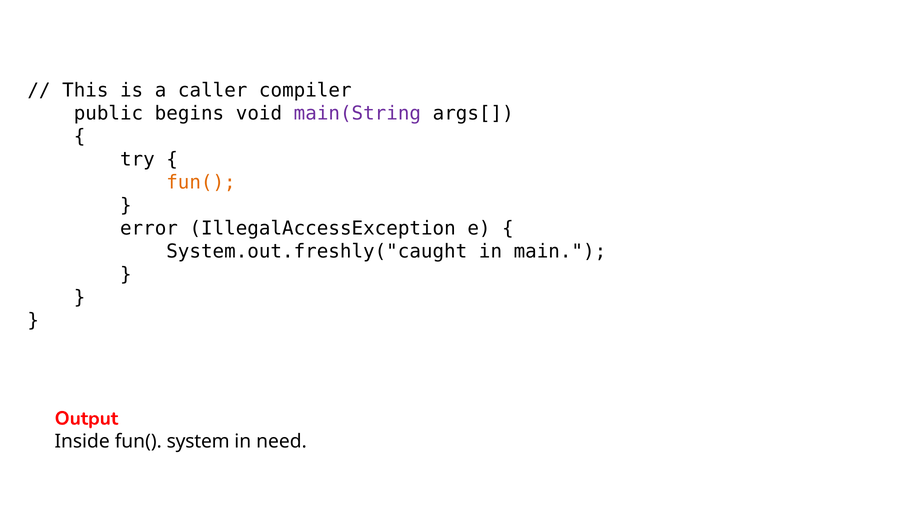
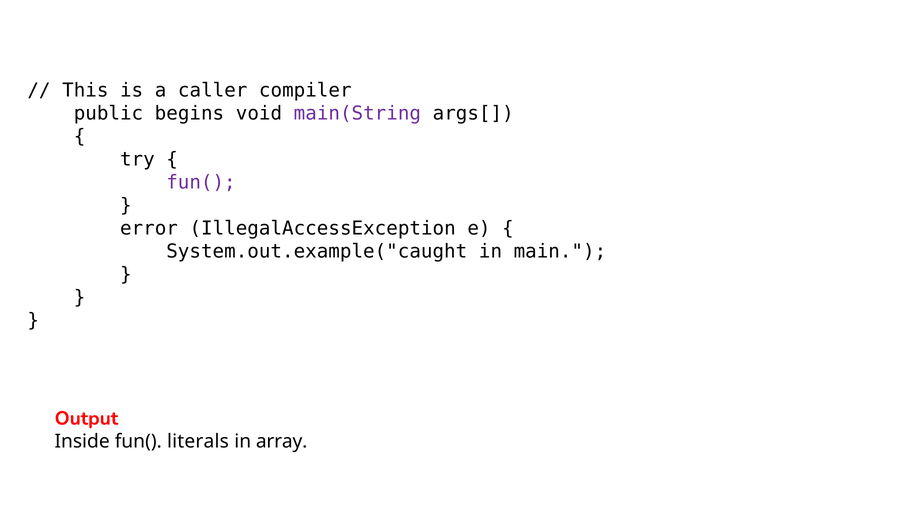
fun( colour: orange -> purple (201, 182)
System.out.freshly("caught: System.out.freshly("caught -> System.out.example("caught (317, 252)
system: system -> literals (198, 441)
need: need -> array (282, 441)
